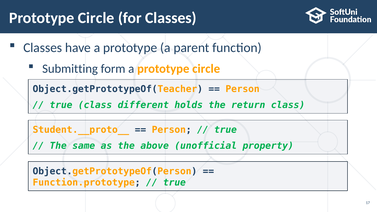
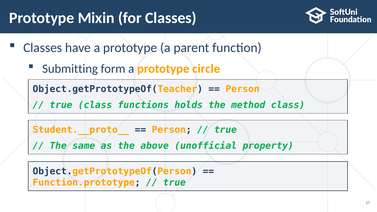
Circle: Circle -> Mixin (96, 18)
different: different -> functions (143, 105)
return: return -> method (248, 105)
